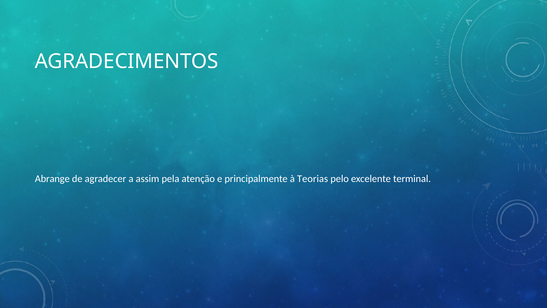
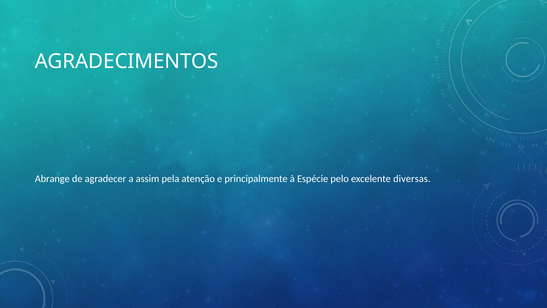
Teorias: Teorias -> Espécie (313, 179)
terminal: terminal -> diversas (412, 179)
